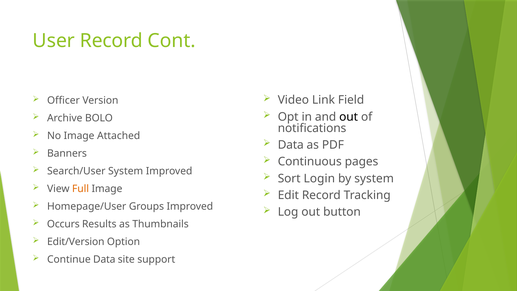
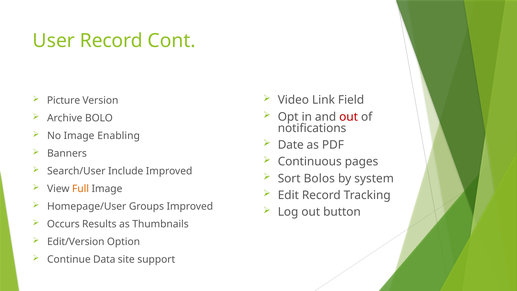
Officer: Officer -> Picture (64, 100)
out colour: black -> red (349, 117)
Attached: Attached -> Enabling (119, 136)
Data: Data -> Date (291, 145)
Search/User System: System -> Include (126, 171)
Login: Login -> Bolos (319, 178)
